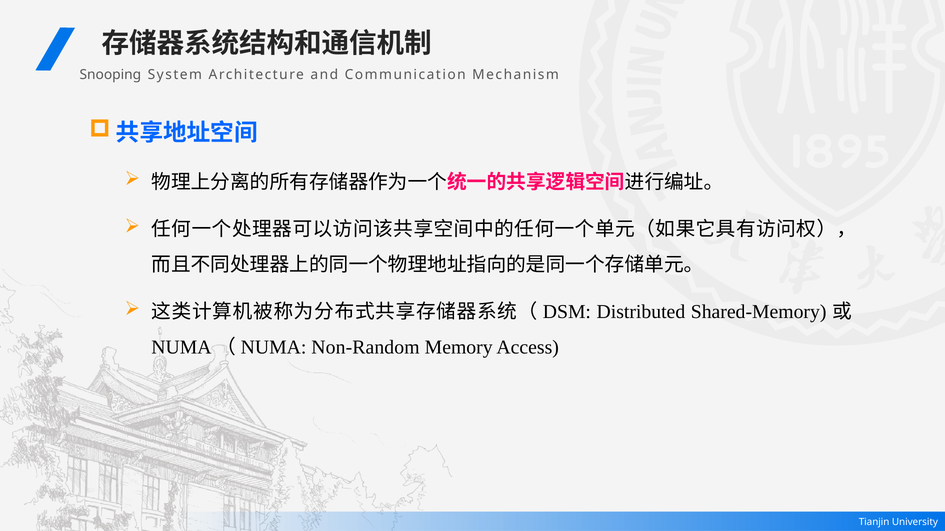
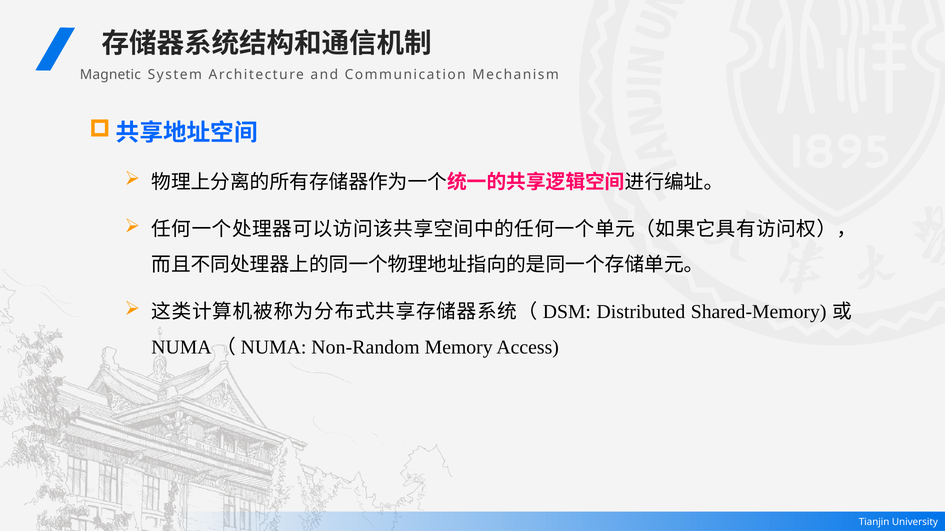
Snooping: Snooping -> Magnetic (110, 75)
